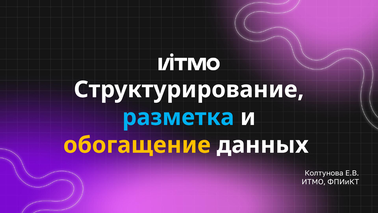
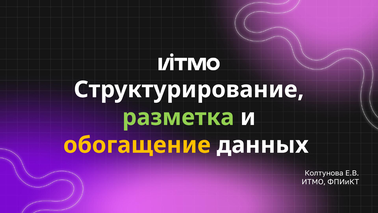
разметка colour: light blue -> light green (178, 117)
